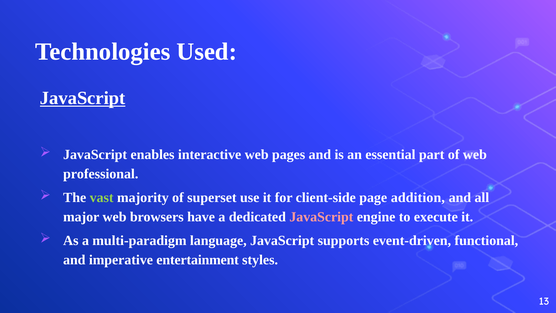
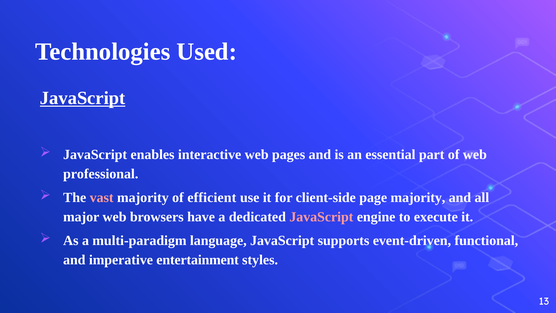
vast colour: light green -> pink (102, 197)
superset: superset -> efficient (212, 197)
page addition: addition -> majority (418, 197)
